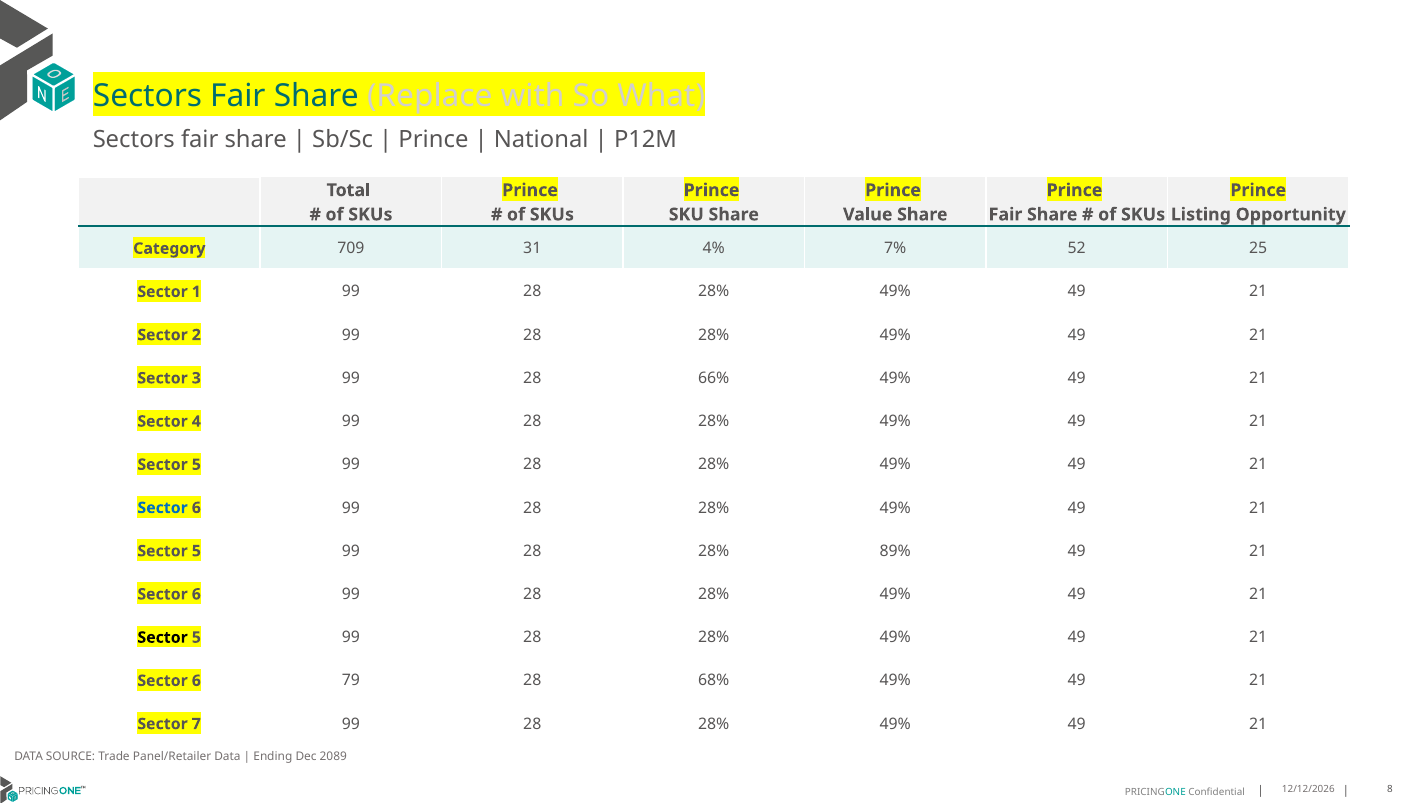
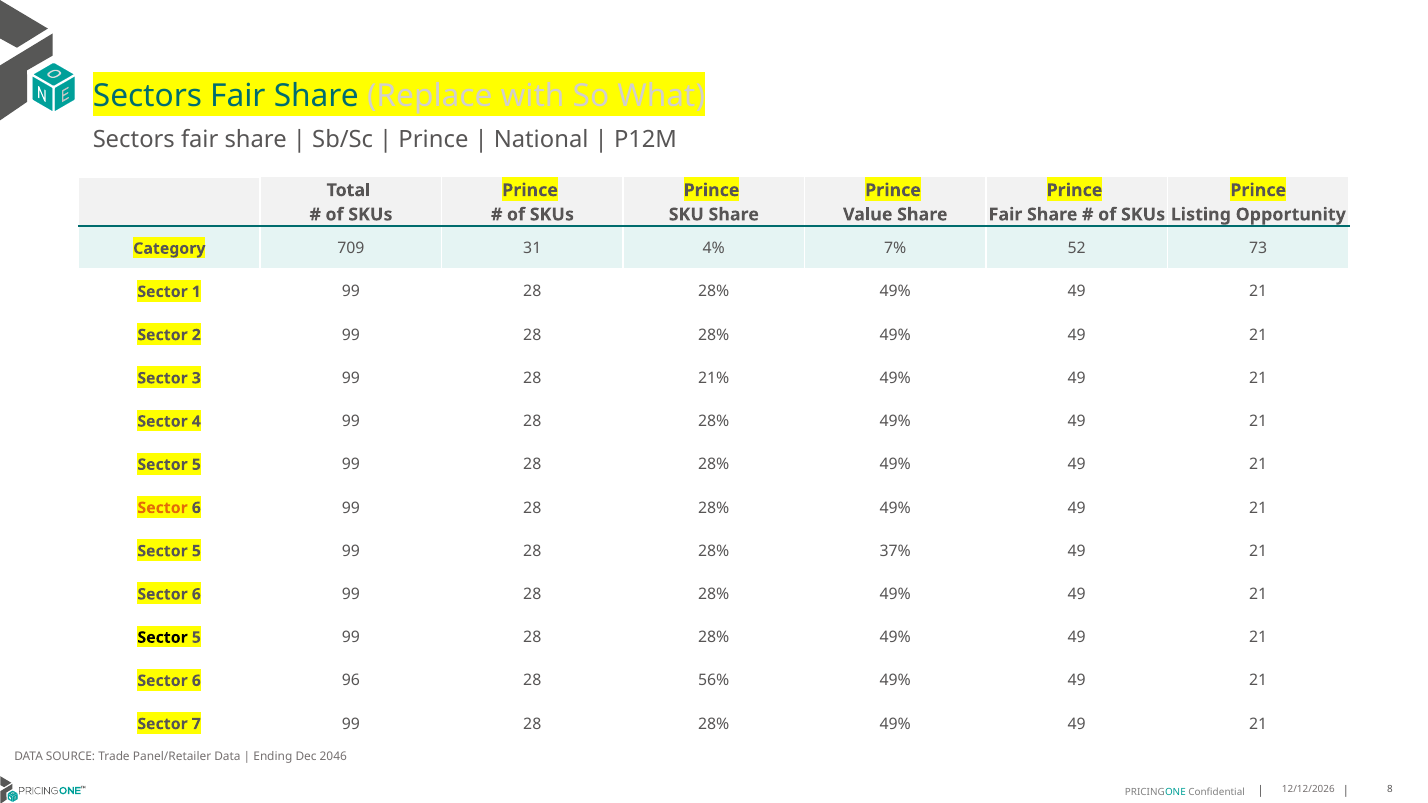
25: 25 -> 73 (1258, 249)
66%: 66% -> 21% (714, 378)
Sector colour: blue -> orange (163, 508)
89%: 89% -> 37% (895, 551)
79: 79 -> 96 (351, 681)
68%: 68% -> 56% (714, 681)
2089: 2089 -> 2046 (333, 757)
